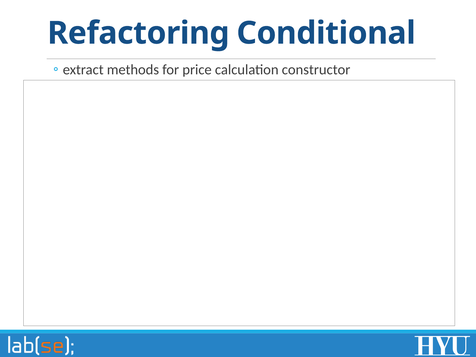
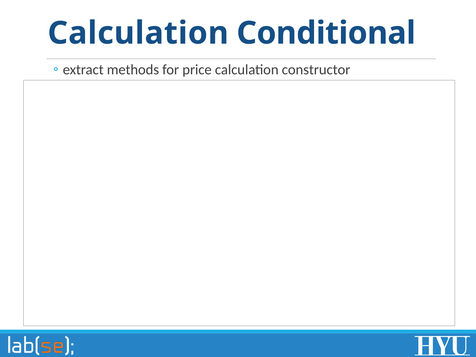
Refactoring: Refactoring -> Calculation (138, 33)
